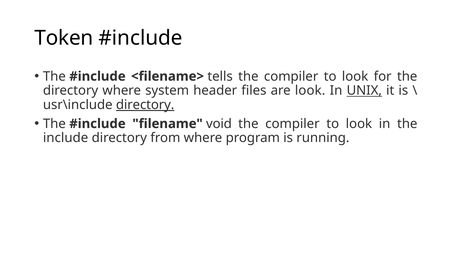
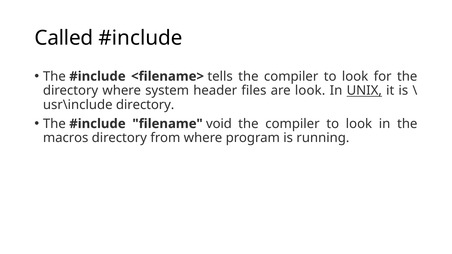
Token: Token -> Called (64, 38)
directory underline: present -> none (145, 105)
include: include -> macros (66, 138)
